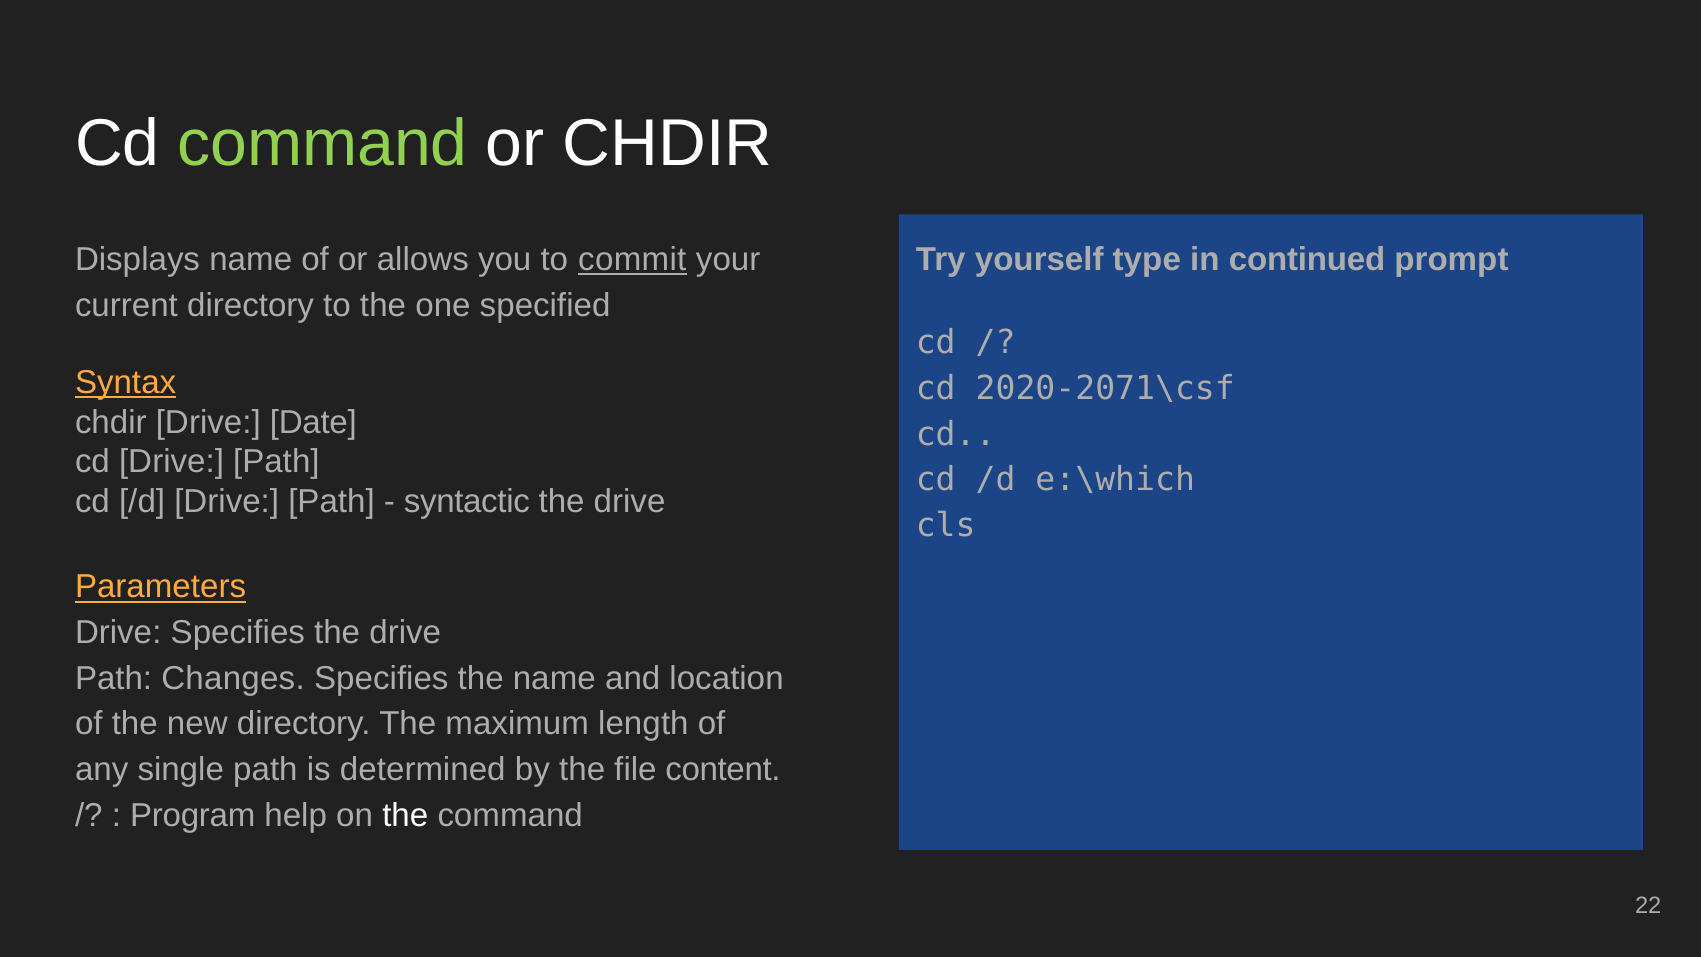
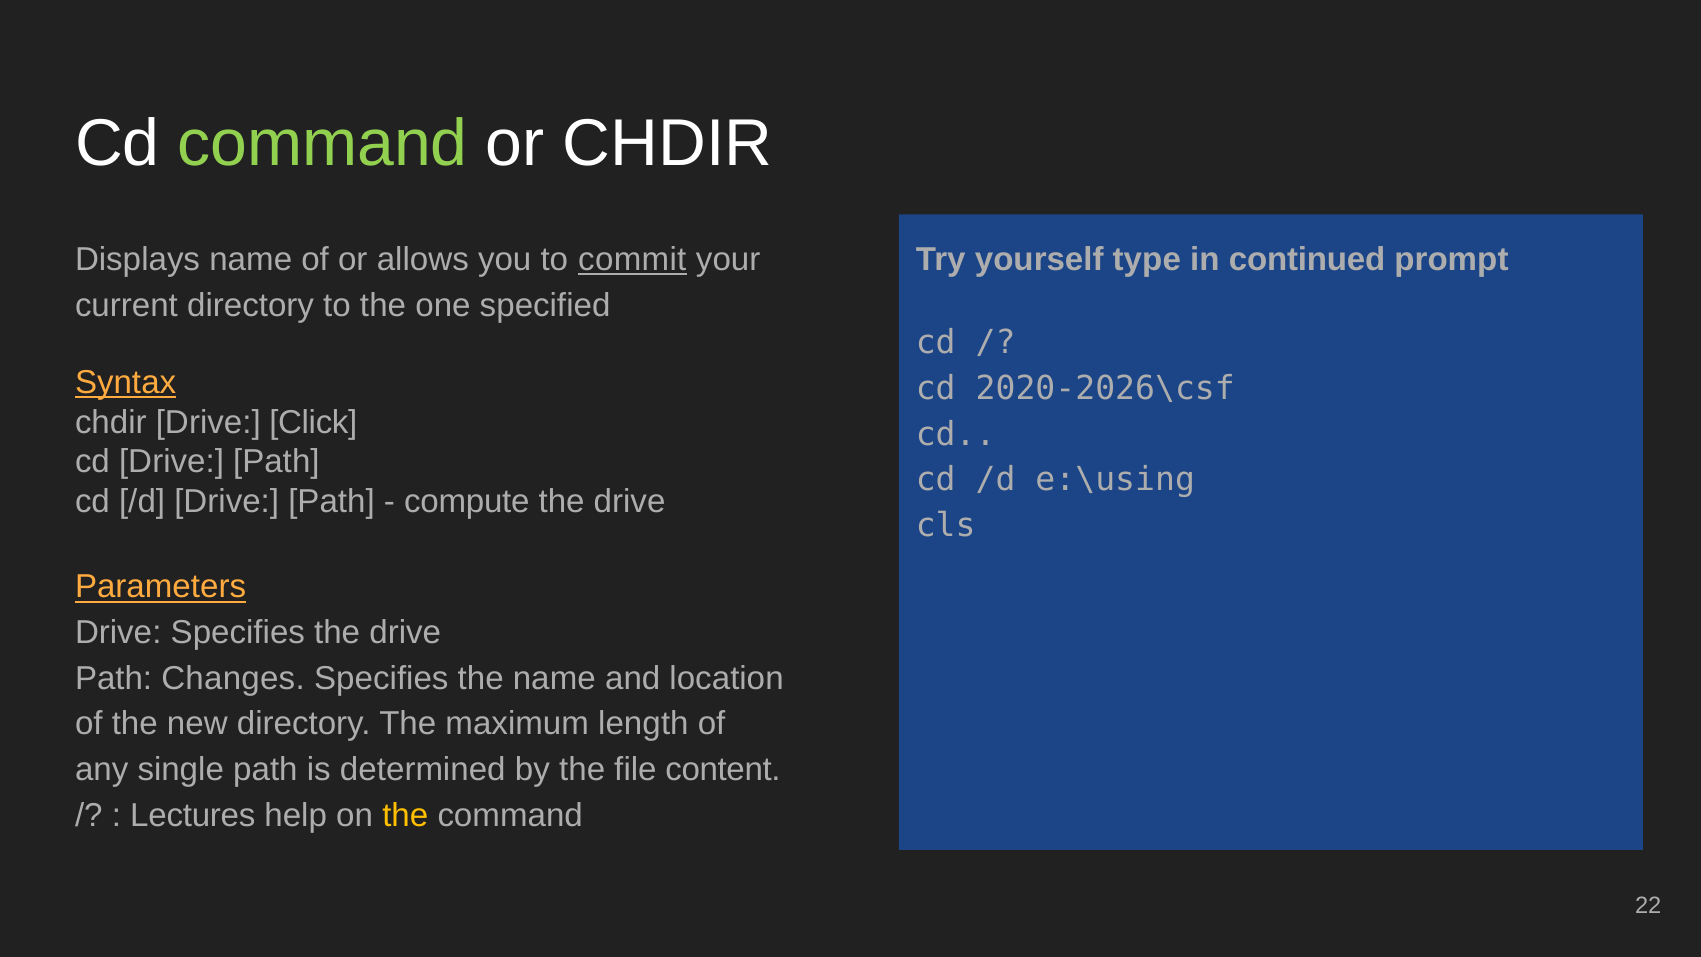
2020-2071\csf: 2020-2071\csf -> 2020-2026\csf (1105, 388)
Date: Date -> Click (313, 422)
e:\which: e:\which -> e:\using (1115, 480)
syntactic: syntactic -> compute (467, 502)
Program: Program -> Lectures (193, 815)
the colour: white -> yellow (405, 815)
